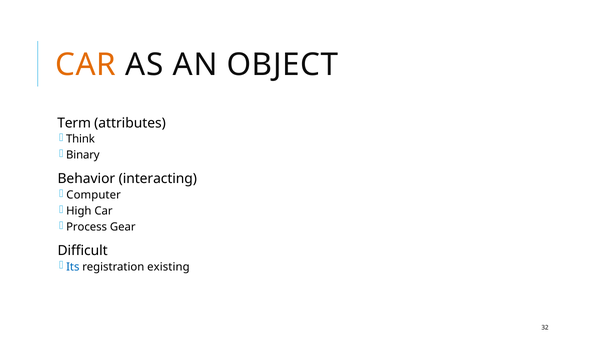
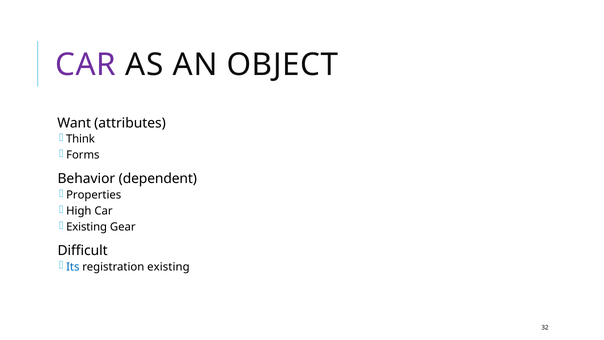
CAR colour: orange -> purple (86, 65)
Term: Term -> Want (74, 123)
Binary: Binary -> Forms (83, 155)
interacting: interacting -> dependent (158, 179)
Computer: Computer -> Properties (94, 195)
Process: Process -> Existing (87, 227)
